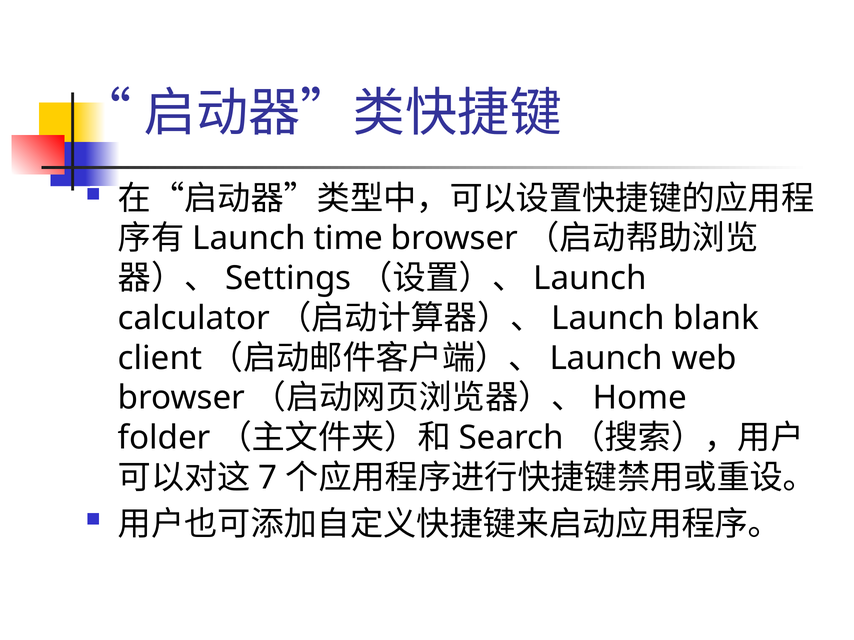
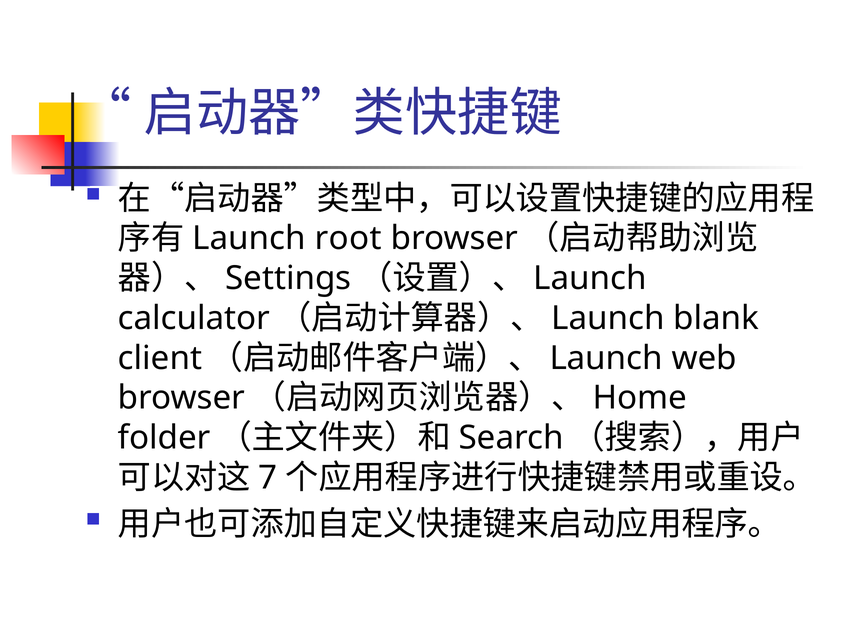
time: time -> root (348, 239)
